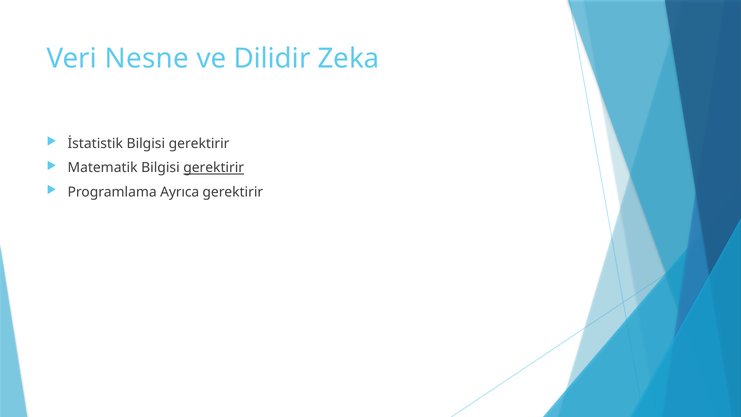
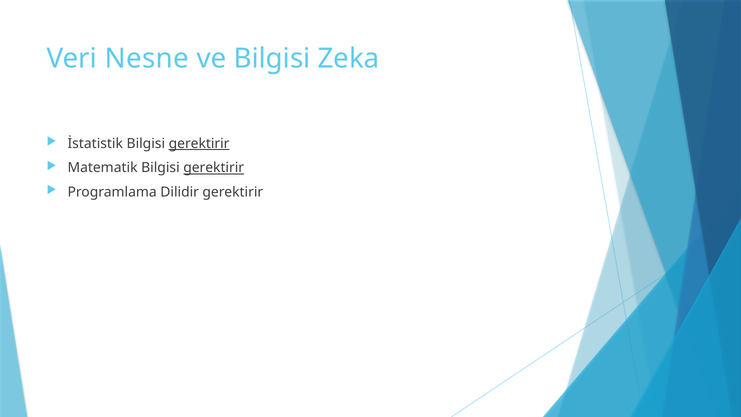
ve Dilidir: Dilidir -> Bilgisi (272, 58)
gerektirir underline: none -> present (199, 143)
Ayrıca: Ayrıca -> Dilidir (180, 192)
